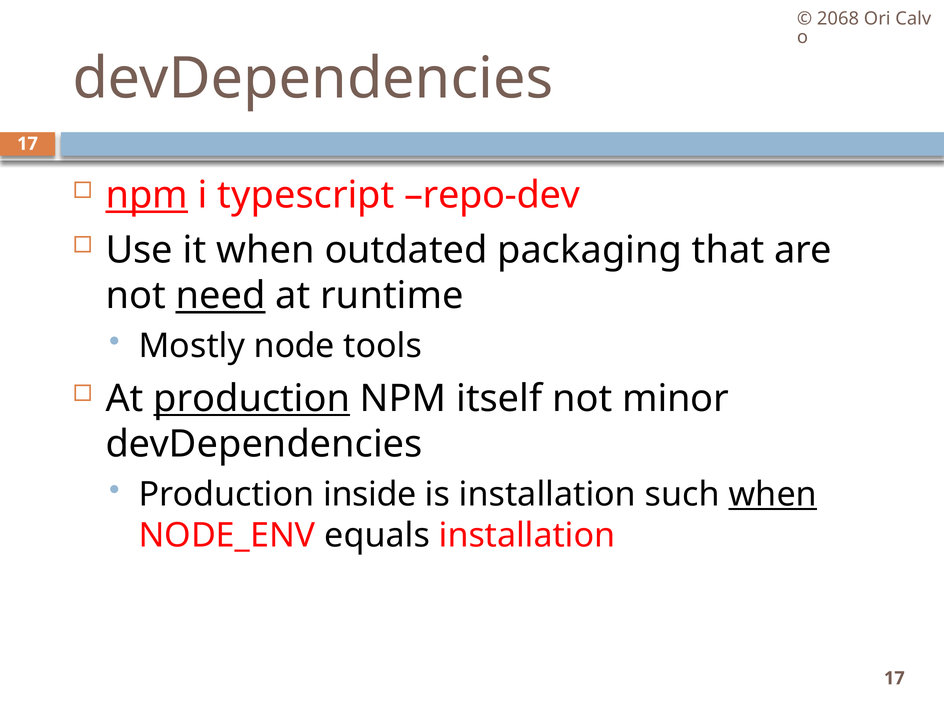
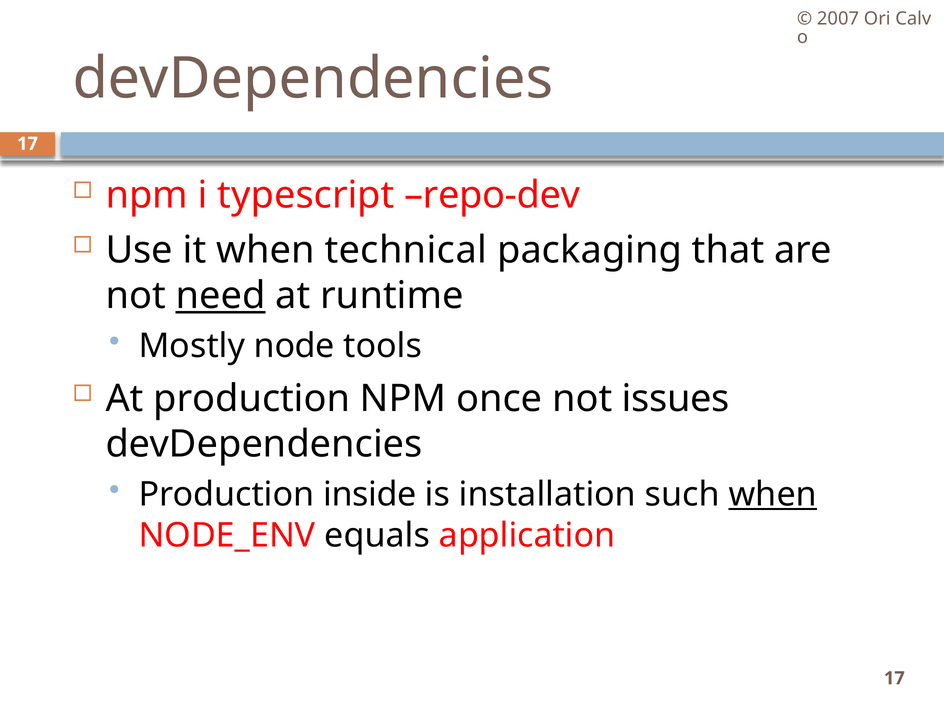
2068: 2068 -> 2007 (838, 19)
npm underline: present -> none (147, 195)
outdated: outdated -> technical (406, 250)
production underline: present -> none (252, 399)
itself: itself -> once (499, 399)
minor: minor -> issues (676, 399)
equals installation: installation -> application (527, 535)
